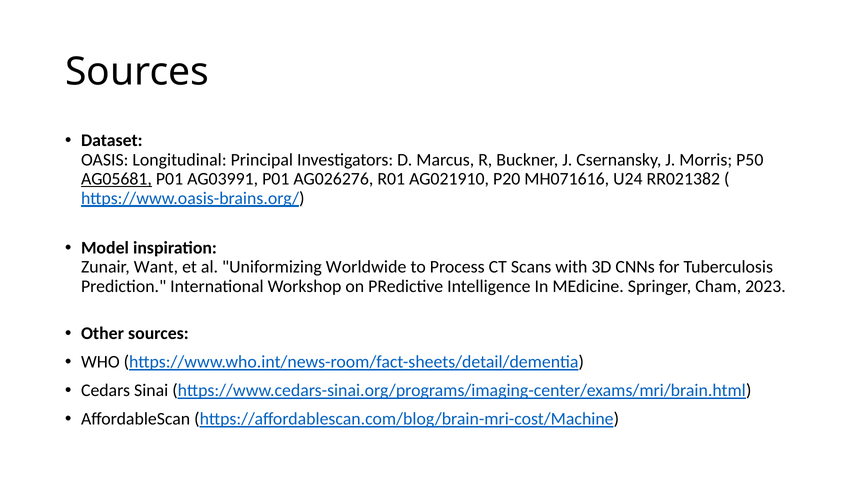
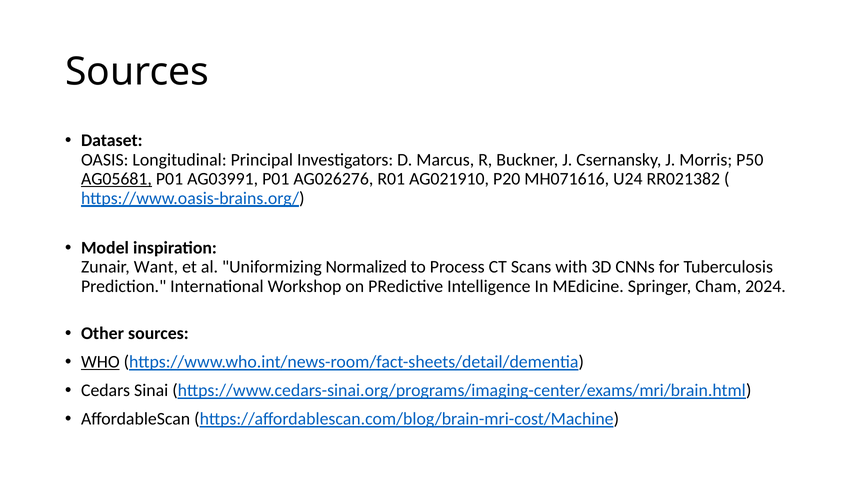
Worldwide: Worldwide -> Normalized (366, 267)
2023: 2023 -> 2024 (766, 286)
WHO underline: none -> present (100, 362)
